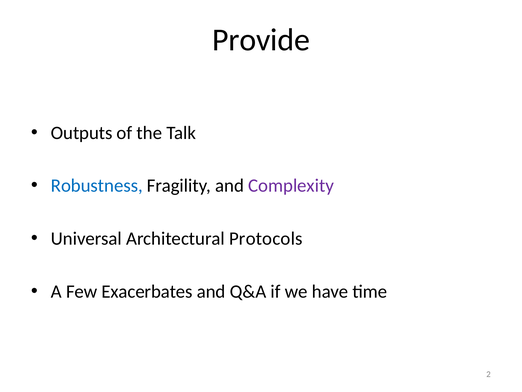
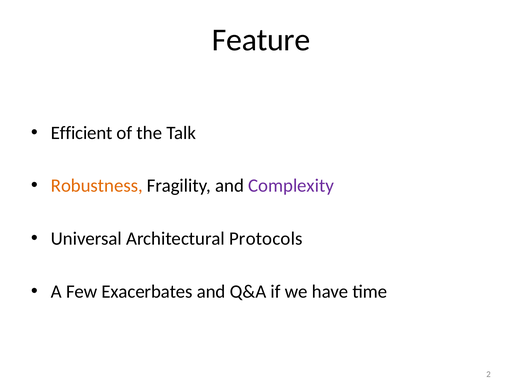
Provide: Provide -> Feature (261, 40)
Outputs: Outputs -> Efficient (82, 133)
Robustness colour: blue -> orange (97, 186)
